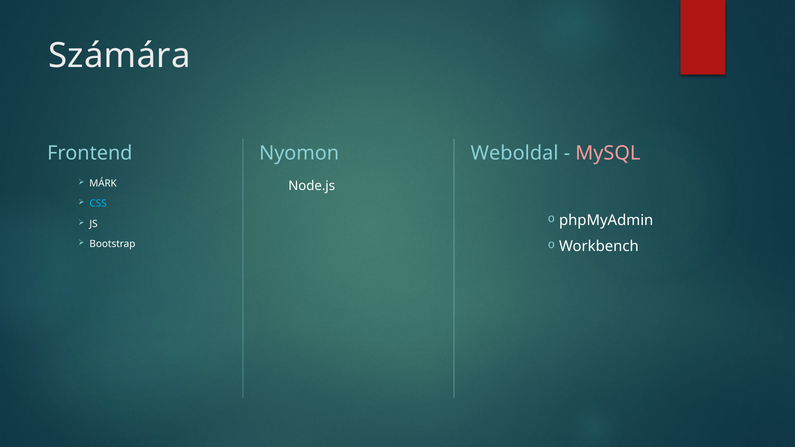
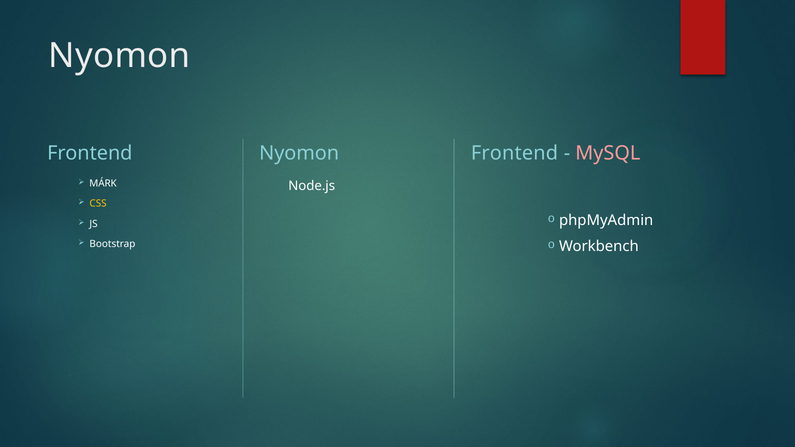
Számára: Számára -> Nyomon (119, 56)
Weboldal: Weboldal -> Frontend (514, 153)
CSS colour: light blue -> yellow (98, 204)
